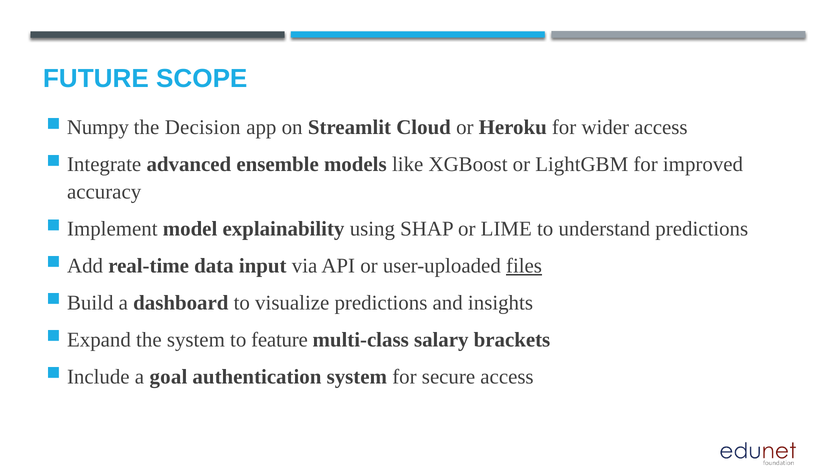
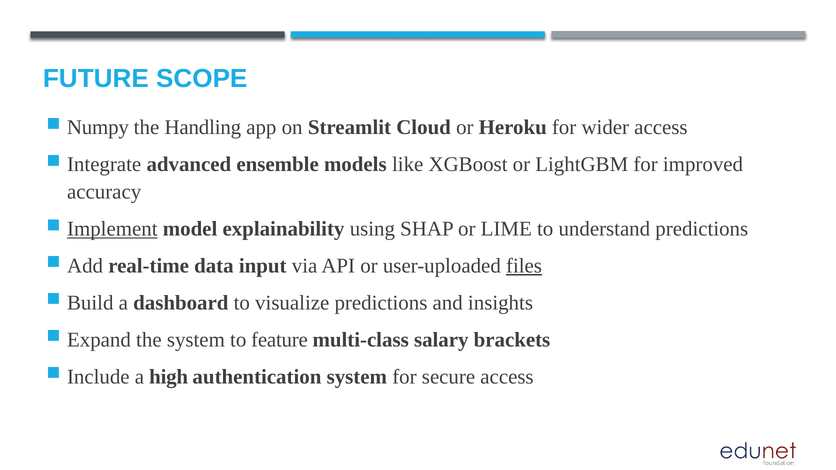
Decision: Decision -> Handling (203, 127)
Implement underline: none -> present (112, 229)
goal: goal -> high (169, 377)
